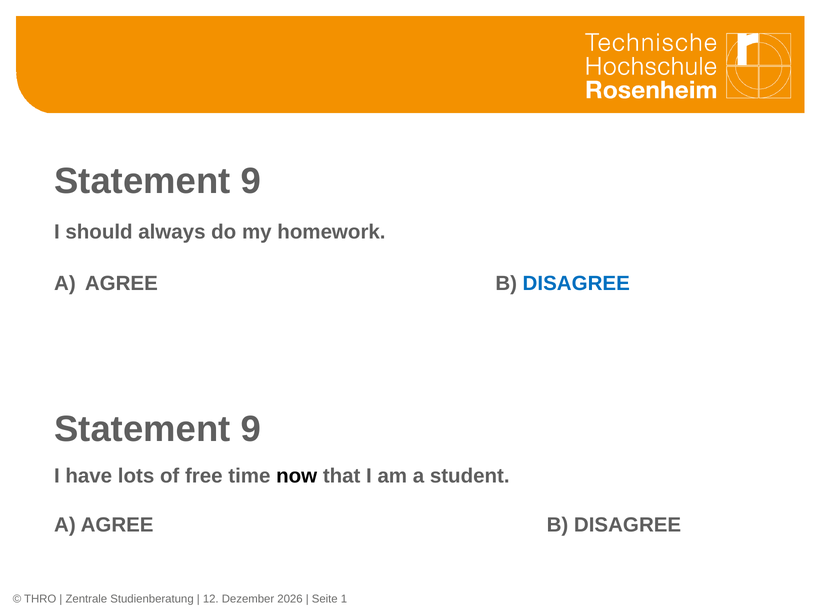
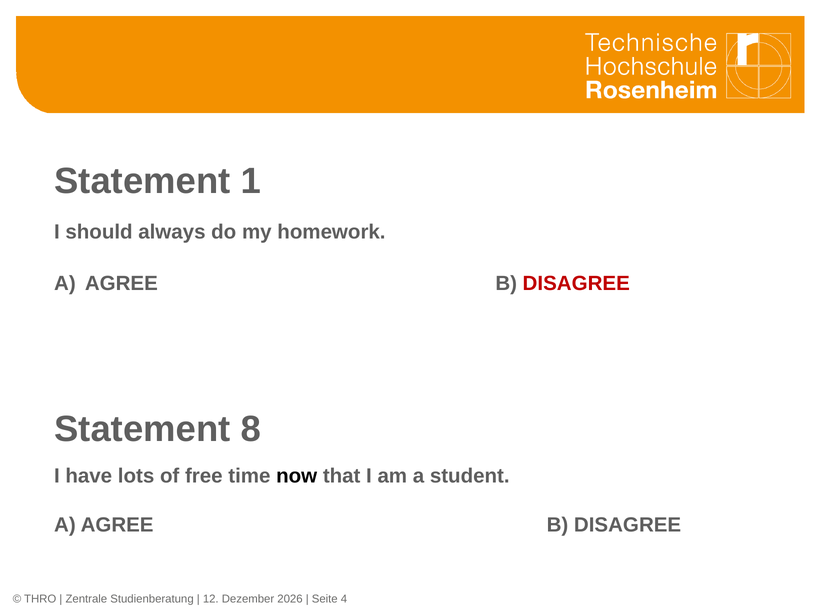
9: 9 -> 1 (251, 181)
DISAGREE colour: blue -> red (576, 283)
9: 9 -> 8 (251, 429)
1: 1 -> 4 (344, 599)
